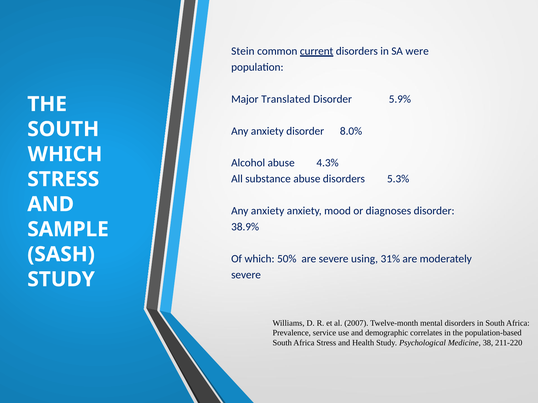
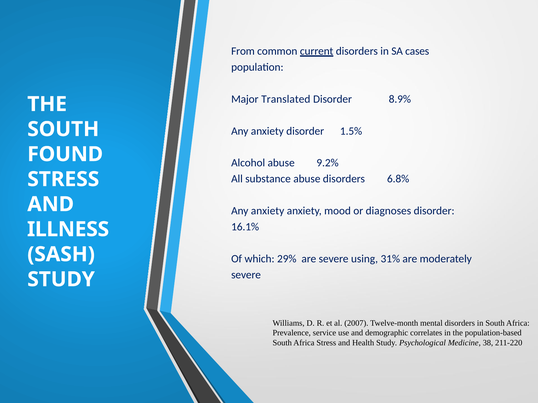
Stein: Stein -> From (243, 51)
were: were -> cases (417, 51)
5.9%: 5.9% -> 8.9% (400, 99)
8.0%: 8.0% -> 1.5% (351, 131)
WHICH: WHICH -> FOUND (65, 154)
4.3%: 4.3% -> 9.2% (328, 163)
5.3%: 5.3% -> 6.8% (398, 179)
38.9%: 38.9% -> 16.1% (245, 227)
SAMPLE: SAMPLE -> ILLNESS (68, 230)
50%: 50% -> 29% (287, 259)
